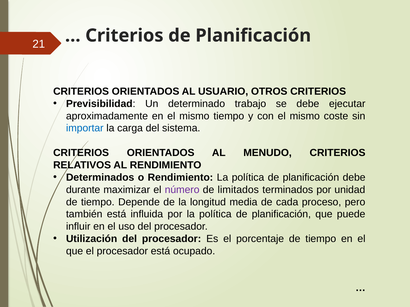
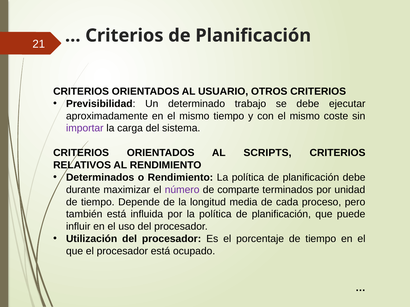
importar colour: blue -> purple (85, 128)
MENUDO: MENUDO -> SCRIPTS (268, 153)
limitados: limitados -> comparte (238, 190)
